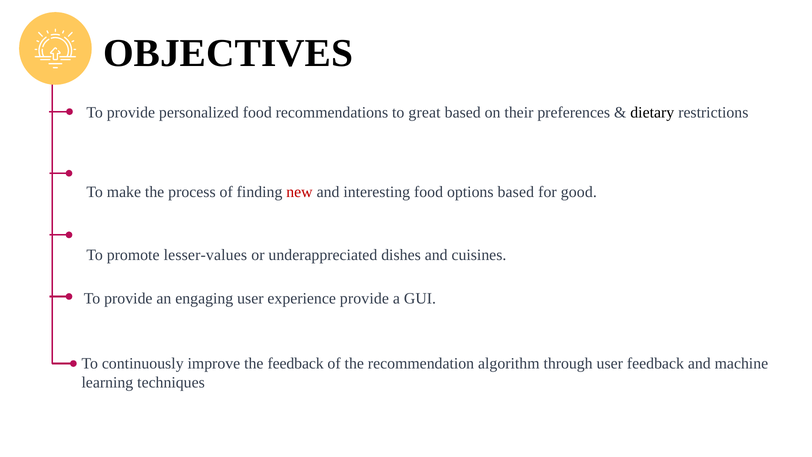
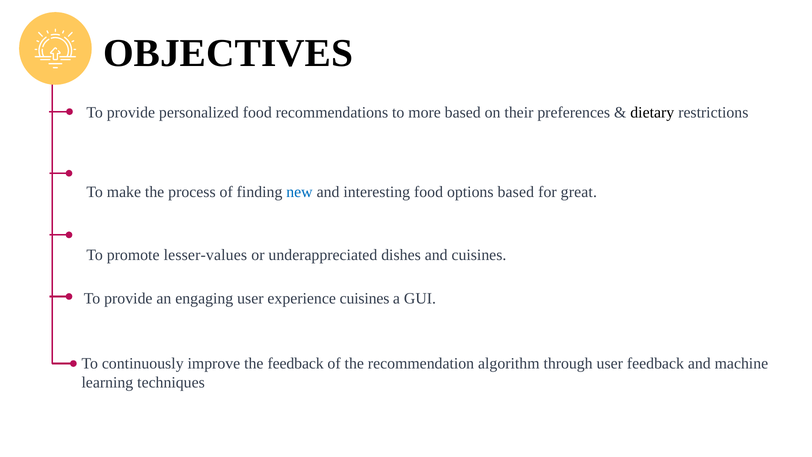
great: great -> more (425, 113)
new colour: red -> blue (299, 192)
good: good -> great (579, 192)
experience provide: provide -> cuisines (365, 298)
